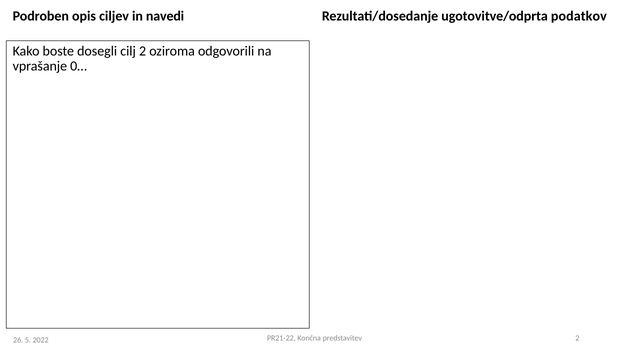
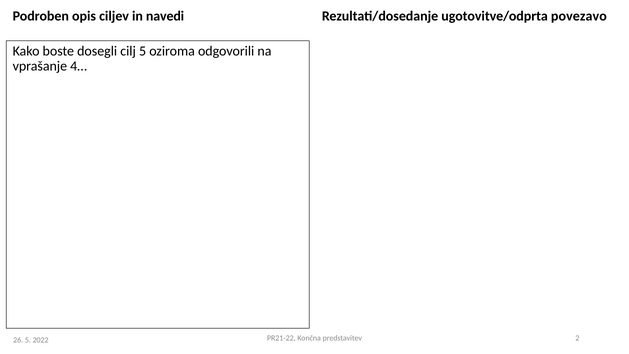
podatkov: podatkov -> povezavo (579, 16)
cilj 2: 2 -> 5 (143, 51)
0…: 0… -> 4… (79, 66)
